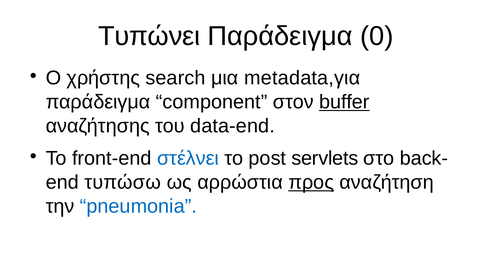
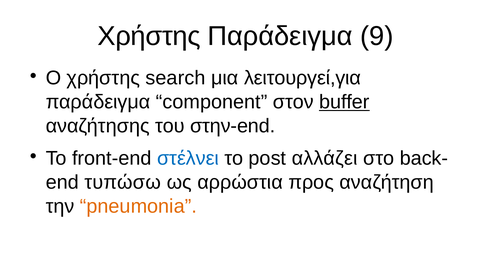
Τυπώνει: Τυπώνει -> Χρήστης (149, 36)
0: 0 -> 9 (377, 36)
metadata,για: metadata,για -> λειτουργεί,για (302, 78)
data-end: data-end -> στην-end (233, 126)
servlets: servlets -> αλλάζει (325, 158)
προς underline: present -> none (311, 182)
pneumonia colour: blue -> orange (138, 206)
